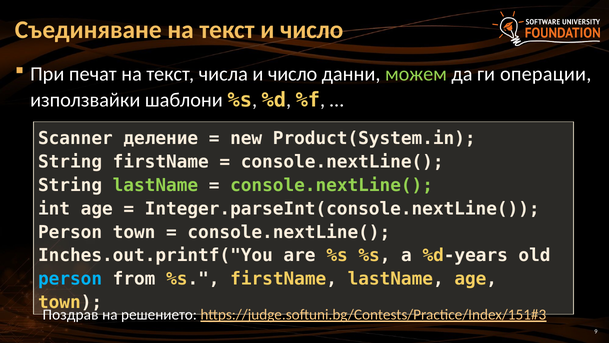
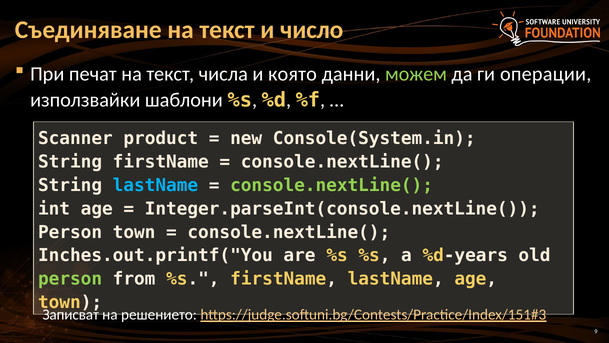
числа и число: число -> която (292, 74)
деление: деление -> product (161, 138)
Product(System.in: Product(System.in -> Console(System.in (374, 138)
lastName colour: light green -> light blue (155, 185)
person colour: light blue -> light green (70, 279)
Поздрав: Поздрав -> Записват (71, 315)
